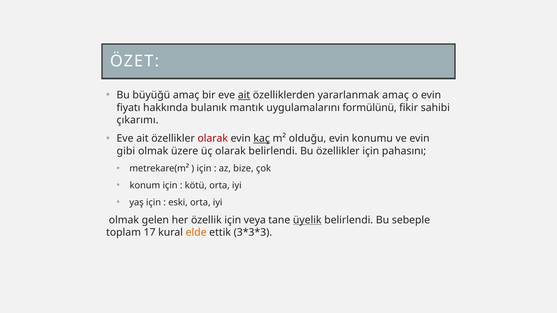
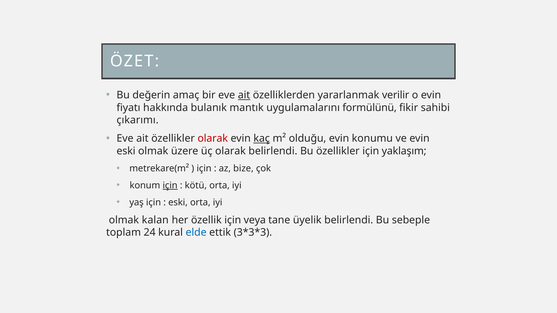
büyüğü: büyüğü -> değerin (151, 95)
yararlanmak amaç: amaç -> verilir (396, 95)
gibi: gibi -> eski (126, 151)
pahasını: pahasını -> yaklaşım (404, 151)
için underline: none -> present (170, 186)
gelen: gelen -> kalan (155, 220)
üyelik underline: present -> none (307, 220)
17: 17 -> 24 (150, 233)
elde colour: orange -> blue (196, 233)
